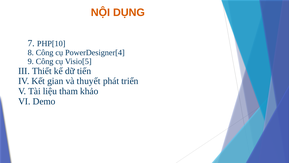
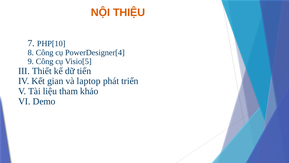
DỤNG: DỤNG -> THIỆU (129, 12)
thuyết: thuyết -> laptop (89, 81)
